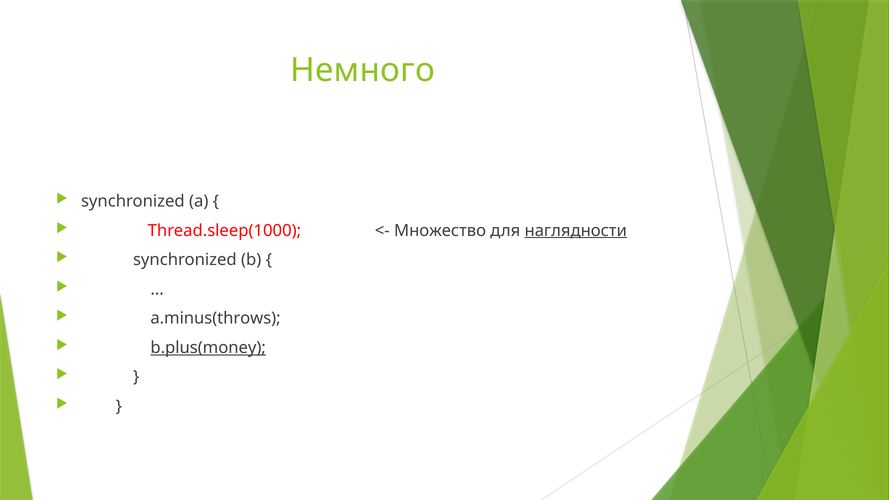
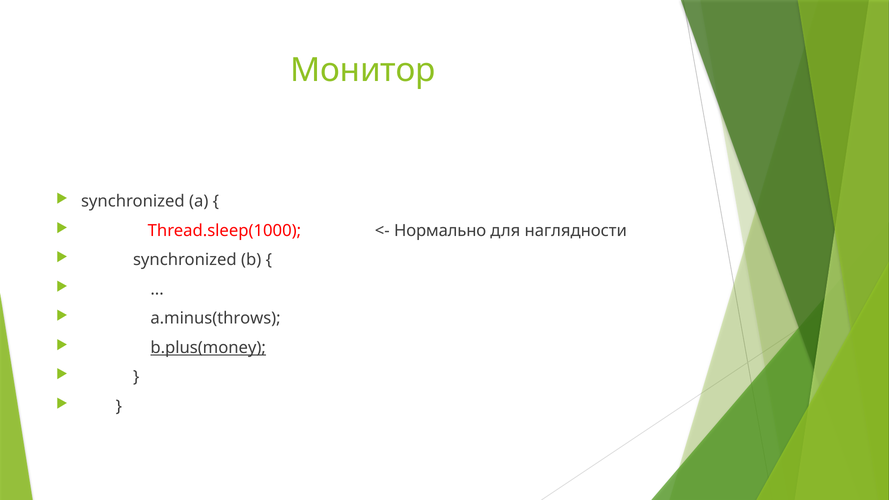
Немного: Немного -> Монитор (363, 70)
Множество: Множество -> Нормально (440, 231)
наглядности underline: present -> none (576, 231)
